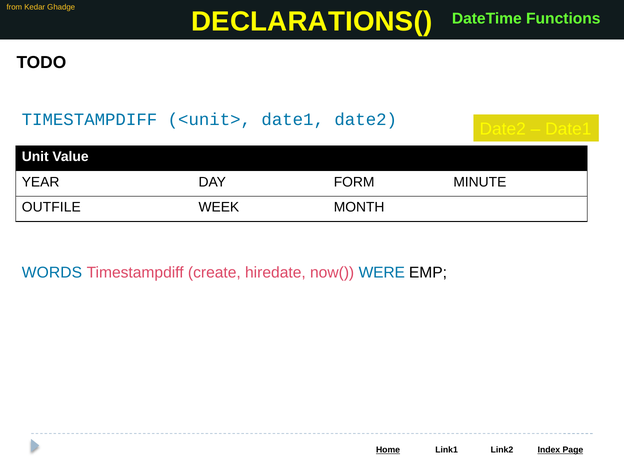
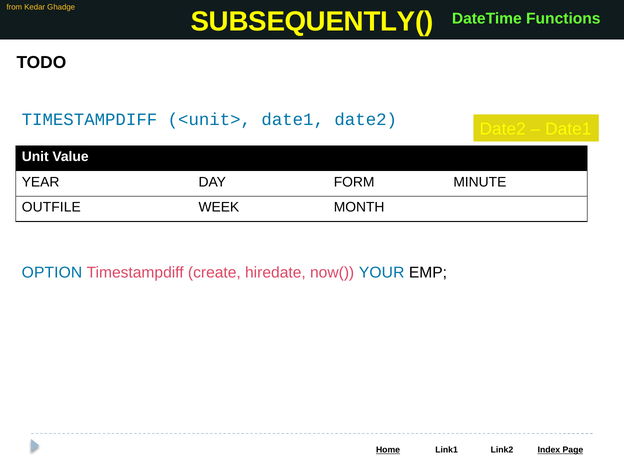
DECLARATIONS(: DECLARATIONS( -> SUBSEQUENTLY( (312, 22)
WORDS: WORDS -> OPTION (52, 272)
WERE: WERE -> YOUR (382, 272)
